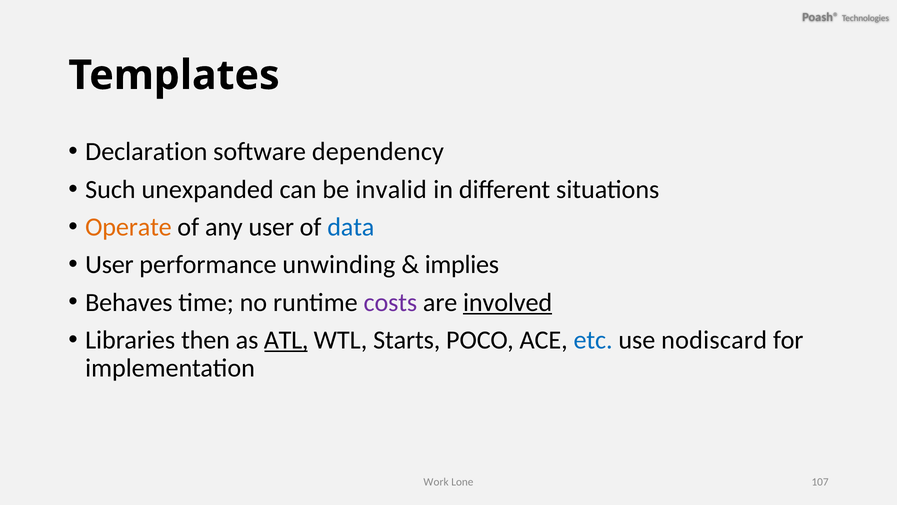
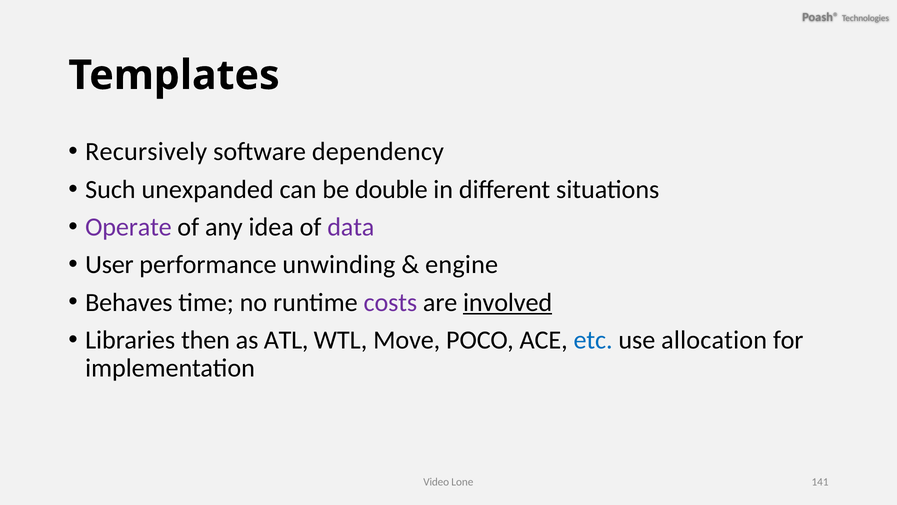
Declaration: Declaration -> Recursively (146, 152)
invalid: invalid -> double (391, 189)
Operate colour: orange -> purple (128, 227)
any user: user -> idea (271, 227)
data colour: blue -> purple (351, 227)
implies: implies -> engine (462, 264)
ATL underline: present -> none (286, 340)
Starts: Starts -> Move (407, 340)
nodiscard: nodiscard -> allocation (714, 340)
Work: Work -> Video (436, 482)
107: 107 -> 141 (820, 482)
